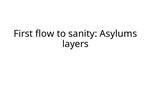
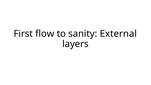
Asylums: Asylums -> External (118, 34)
